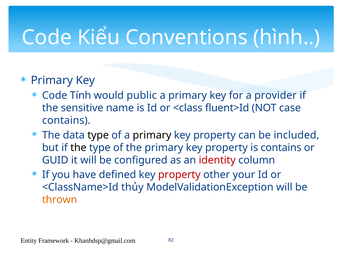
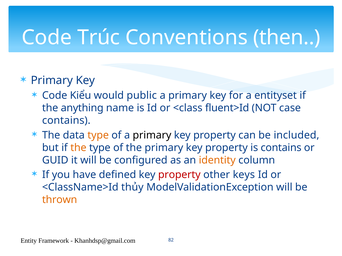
Kiểu: Kiểu -> Trúc (99, 38)
hình: hình -> then (287, 38)
Tính: Tính -> Kiểu (81, 96)
provider: provider -> entityset (276, 96)
sensitive: sensitive -> anything (82, 108)
type colour: black -> orange (98, 135)
the colour: black -> orange (78, 148)
identity colour: red -> orange (217, 160)
your: your -> keys (244, 175)
